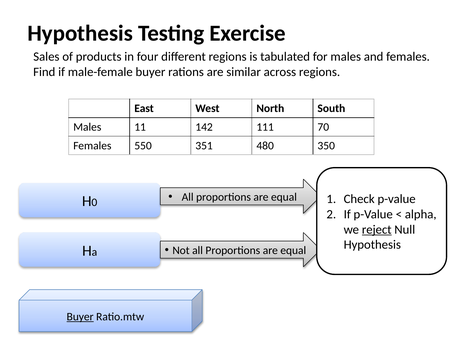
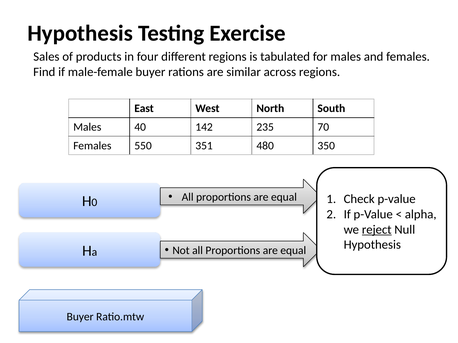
11: 11 -> 40 (140, 127)
111: 111 -> 235 (265, 127)
Buyer underline: present -> none (80, 317)
